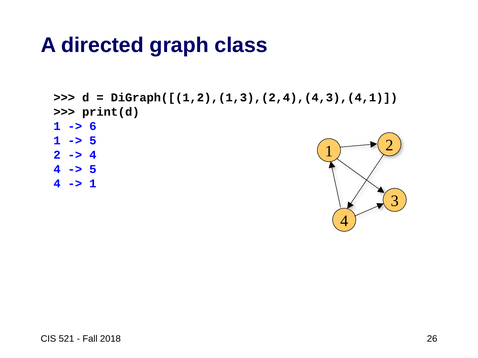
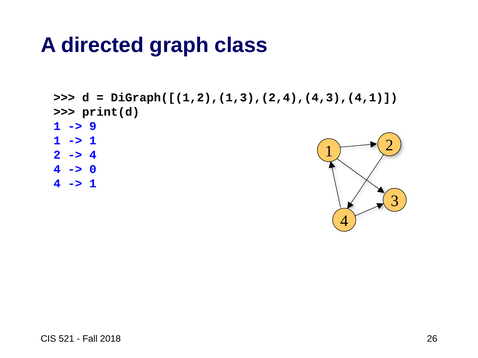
6: 6 -> 9 (93, 126)
5: 5 -> 1 (93, 141)
5: 5 -> 0 (93, 169)
